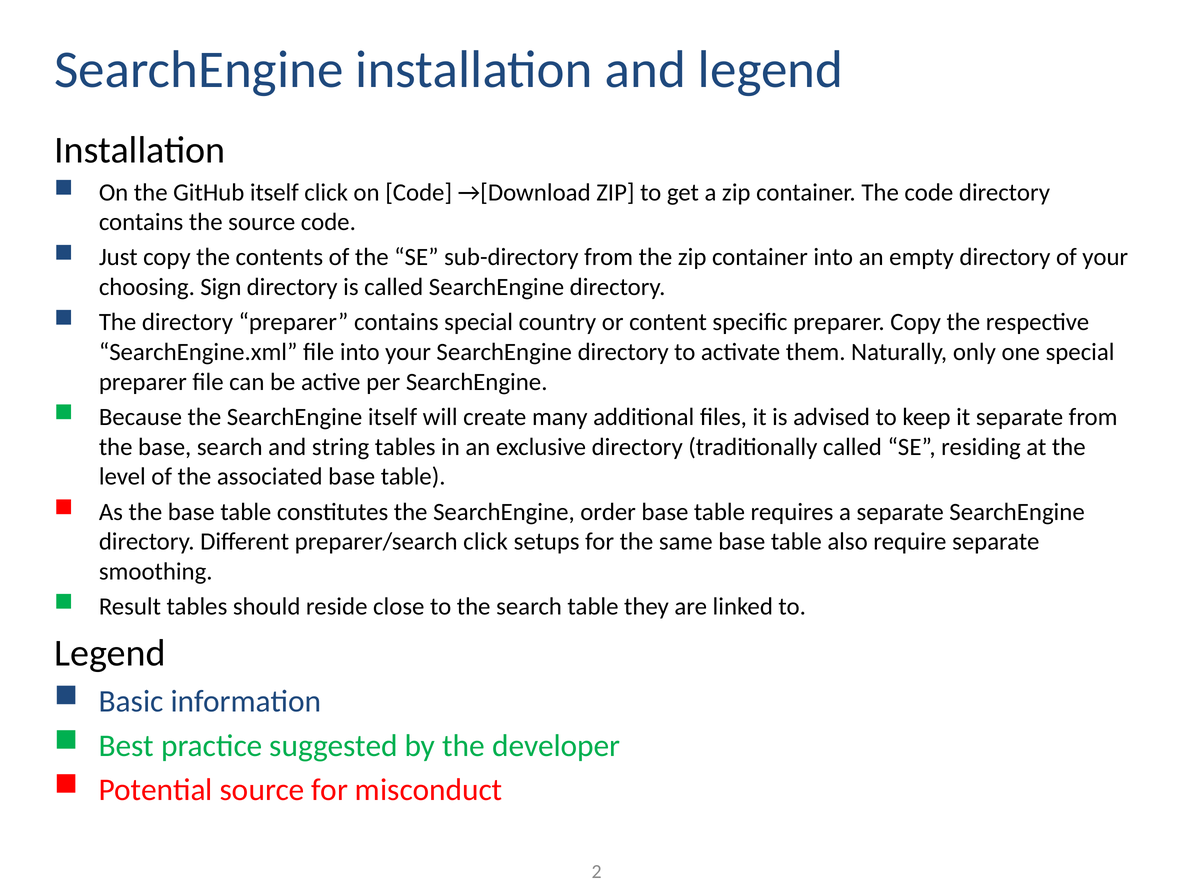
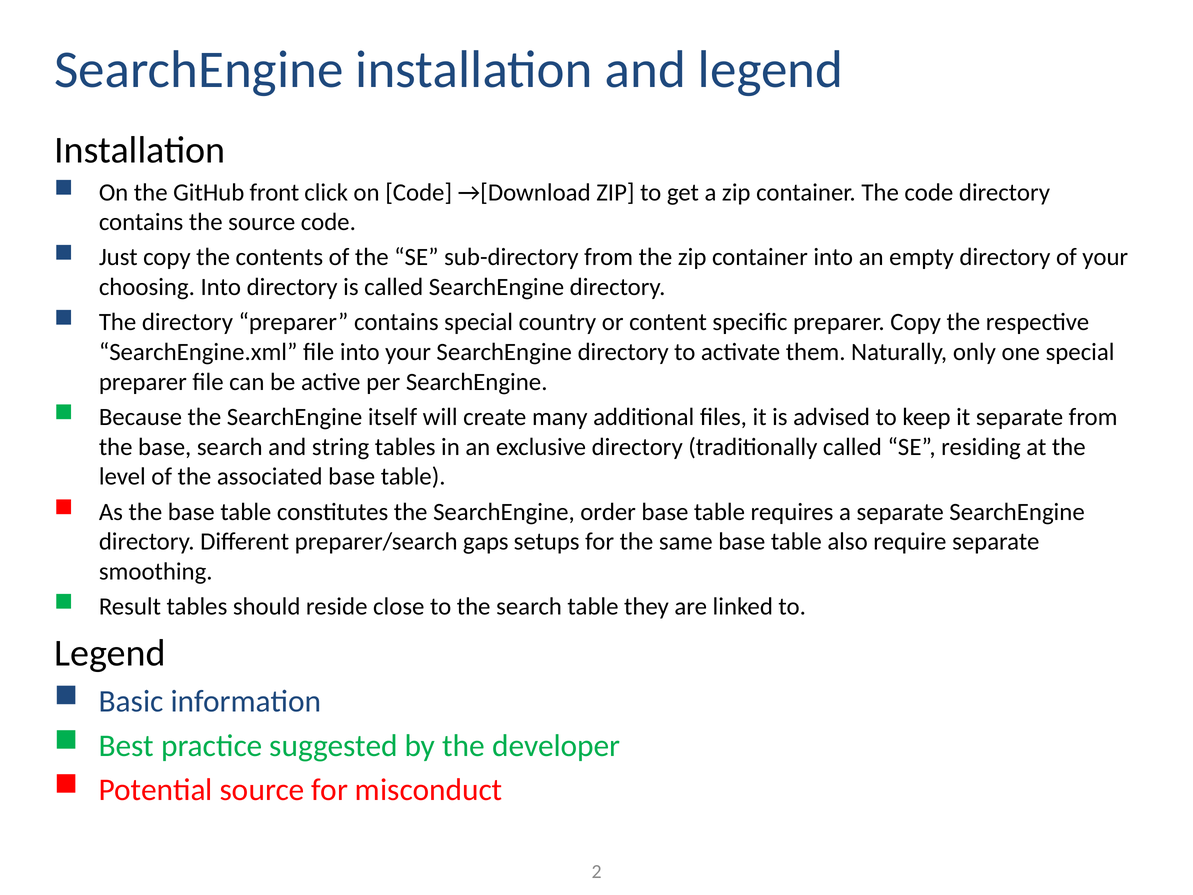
GitHub itself: itself -> front (274, 192)
choosing Sign: Sign -> Into (221, 287)
preparer/search click: click -> gaps (486, 542)
